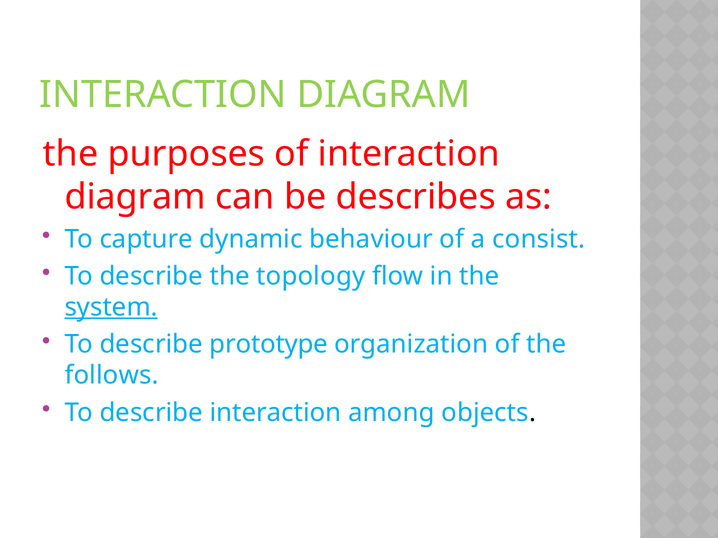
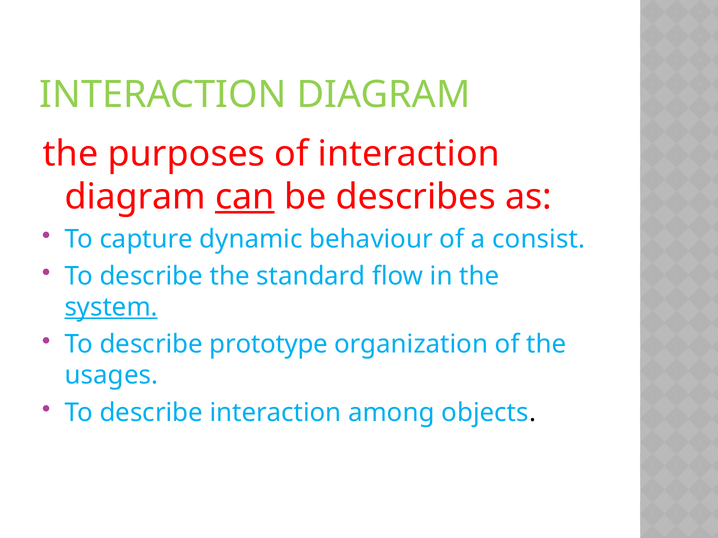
can underline: none -> present (245, 197)
topology: topology -> standard (311, 277)
follows: follows -> usages (111, 376)
